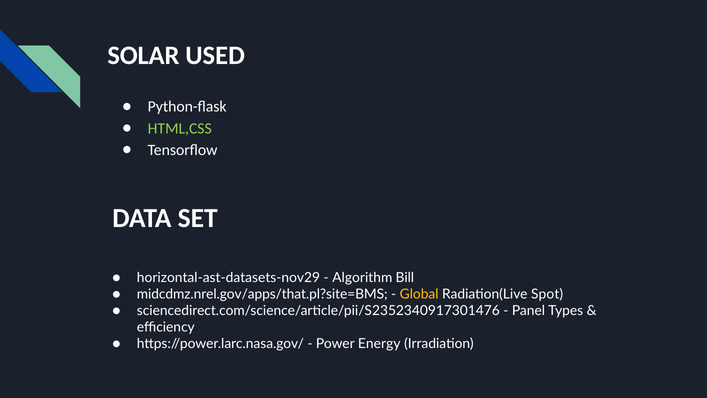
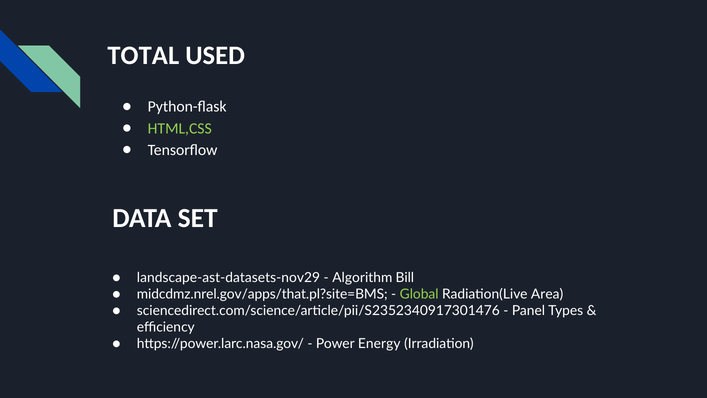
SOLAR: SOLAR -> TOTAL (143, 55)
horizontal-ast-datasets-nov29: horizontal-ast-datasets-nov29 -> landscape-ast-datasets-nov29 (228, 278)
Global colour: yellow -> light green (419, 294)
Spot: Spot -> Area (547, 294)
